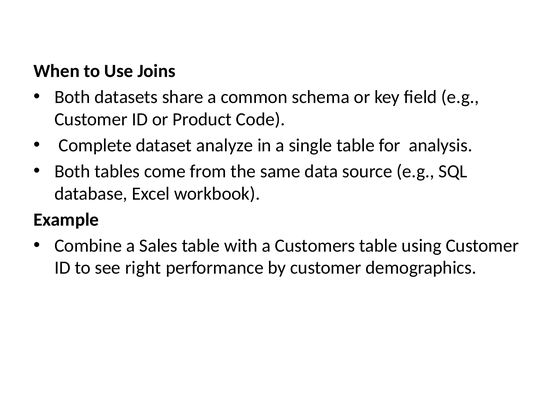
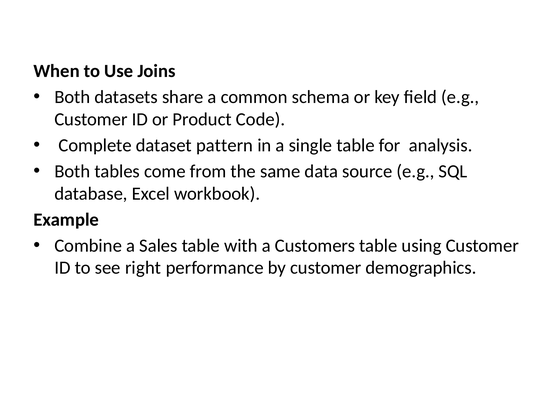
analyze: analyze -> pattern (225, 145)
